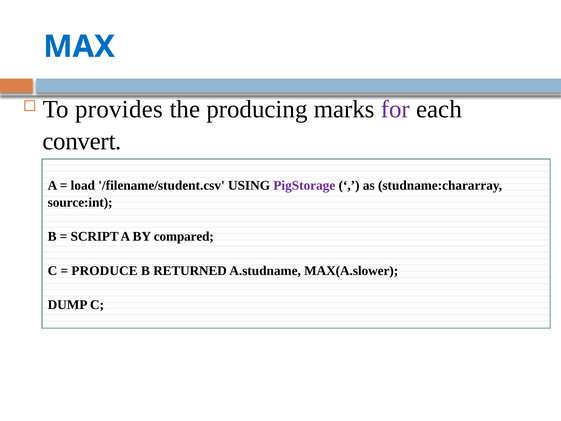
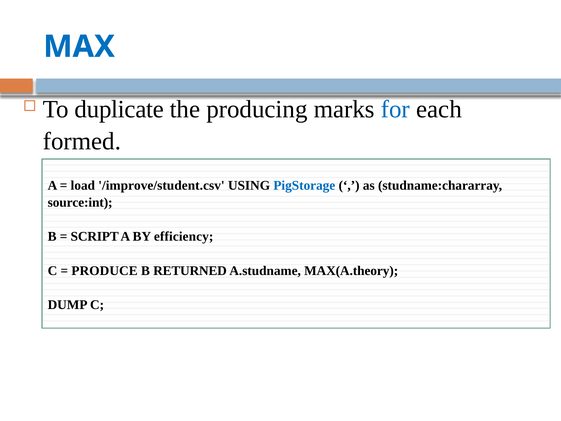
provides: provides -> duplicate (119, 109)
for colour: purple -> blue (395, 109)
convert: convert -> formed (82, 141)
/filename/student.csv: /filename/student.csv -> /improve/student.csv (161, 185)
PigStorage colour: purple -> blue (304, 185)
compared: compared -> efficiency (184, 236)
MAX(A.slower: MAX(A.slower -> MAX(A.theory (351, 270)
